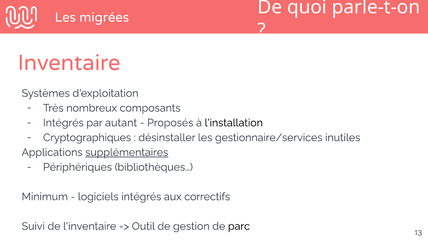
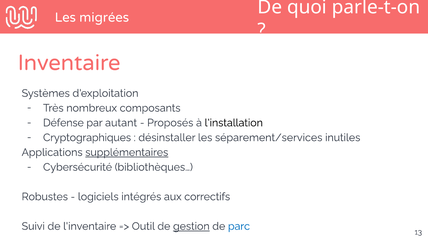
Intégrés: Intégrés -> Défense (63, 123)
gestionnaire/services: gestionnaire/services -> séparement/services (269, 137)
Périphériques: Périphériques -> Cybersécurité (78, 167)
Minimum: Minimum -> Robustes (45, 197)
gestion underline: none -> present (191, 226)
parc colour: black -> blue (239, 226)
